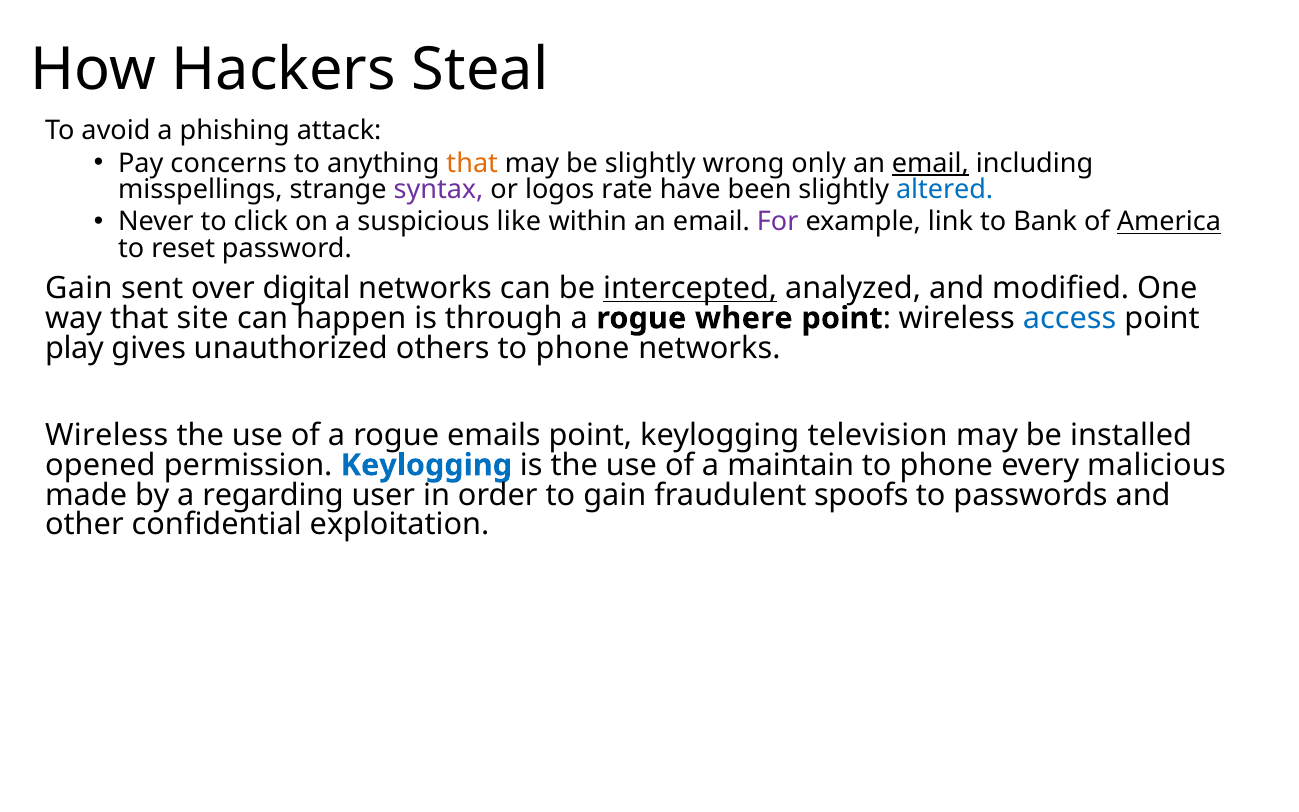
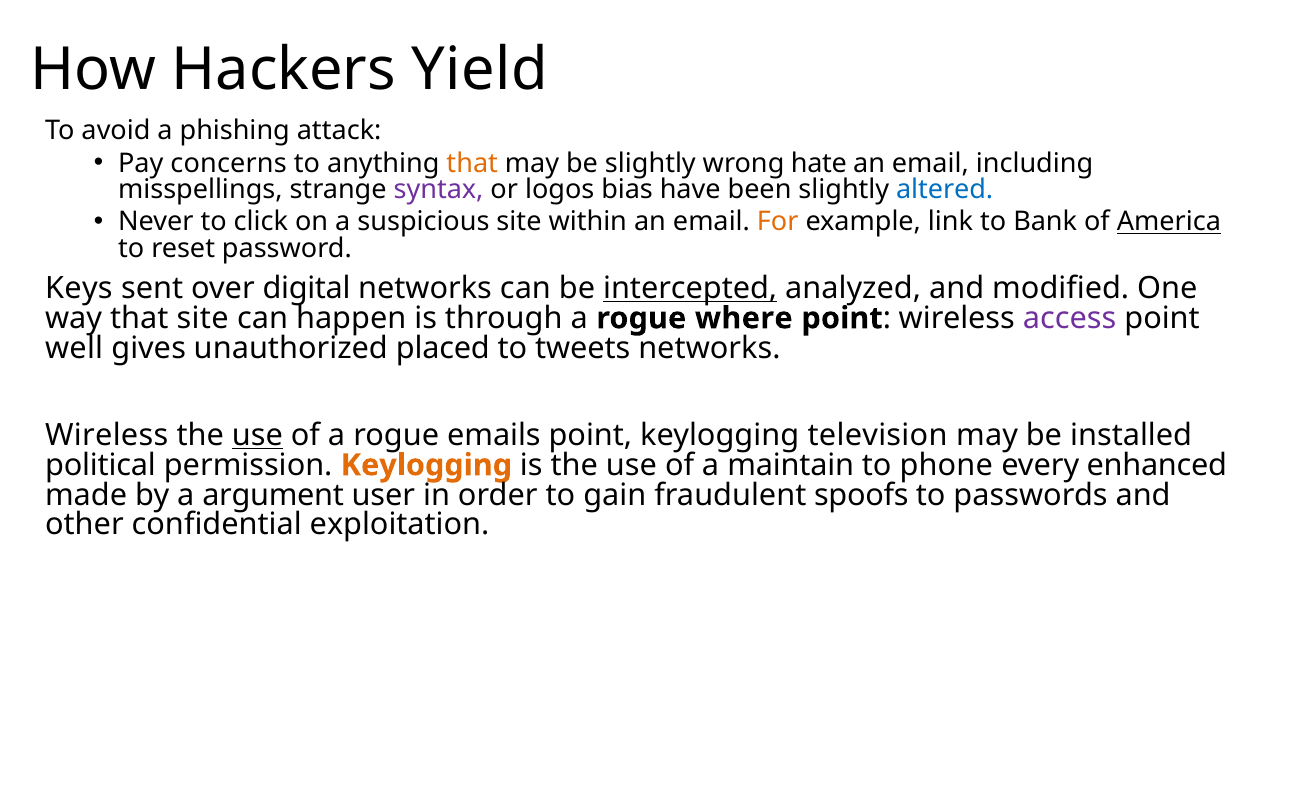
Steal: Steal -> Yield (480, 70)
only: only -> hate (819, 163)
email underline: present -> none (930, 163)
rate: rate -> bias (627, 190)
suspicious like: like -> site (519, 222)
For colour: purple -> orange (778, 222)
Gain: Gain -> Keys (79, 288)
access colour: blue -> purple (1070, 318)
play: play -> well (74, 348)
others: others -> placed (443, 348)
phone: phone -> tweets (583, 348)
use underline: none -> present (257, 435)
opened: opened -> political (101, 465)
Keylogging colour: blue -> orange (426, 465)
malicious: malicious -> enhanced (1157, 465)
regarding: regarding -> argument (273, 495)
